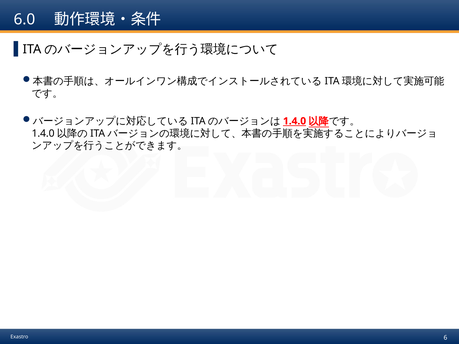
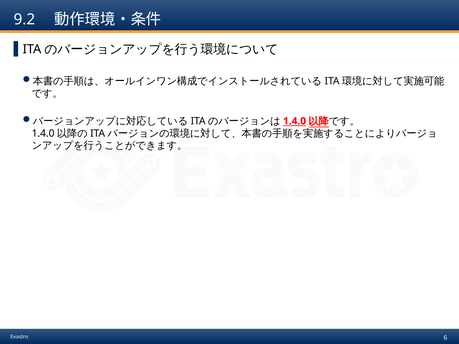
6.0: 6.0 -> 9.2 (24, 19)
